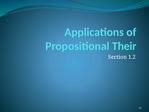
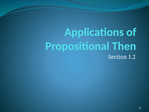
Their: Their -> Then (124, 46)
